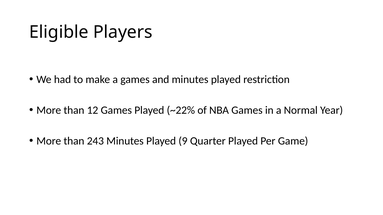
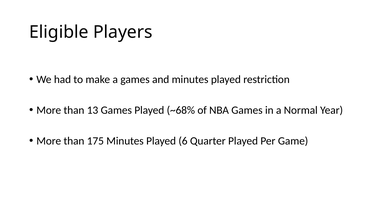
12: 12 -> 13 (93, 110)
~22%: ~22% -> ~68% (181, 110)
243: 243 -> 175 (95, 141)
9: 9 -> 6 (183, 141)
